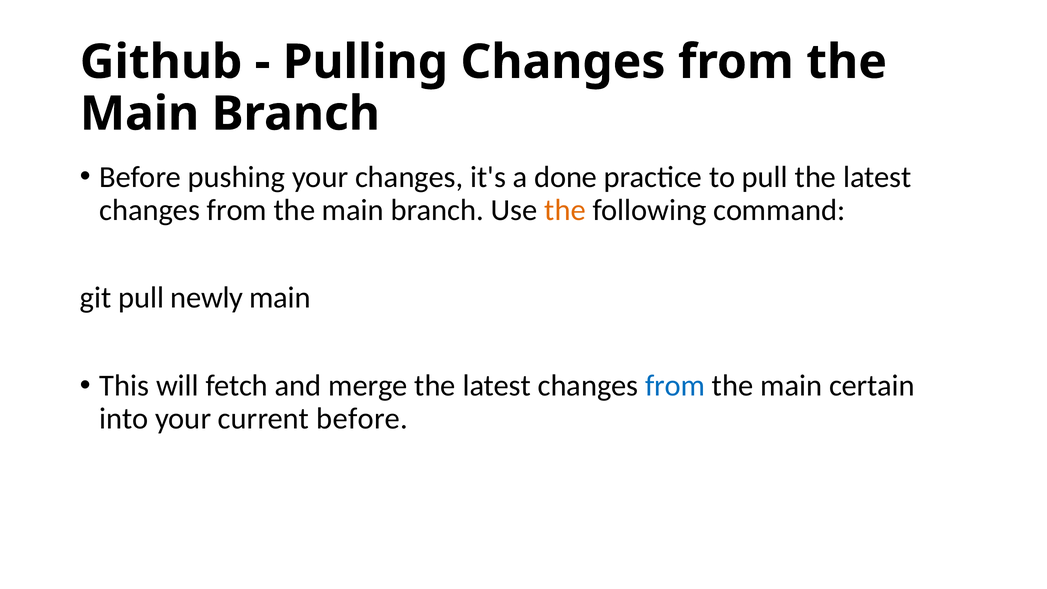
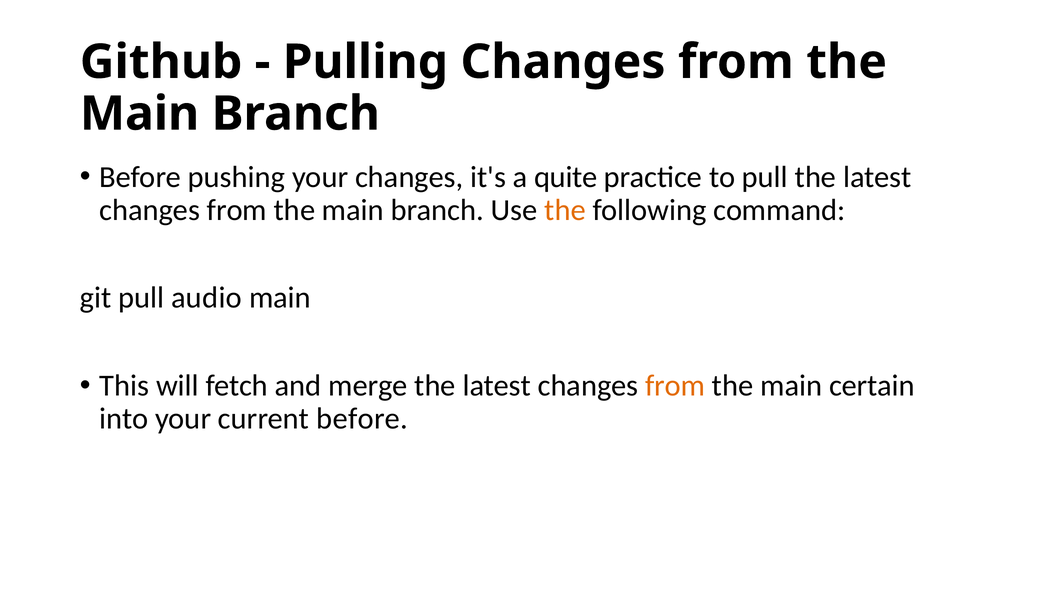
done: done -> quite (566, 177)
newly: newly -> audio (206, 298)
from colour: blue -> orange (675, 386)
